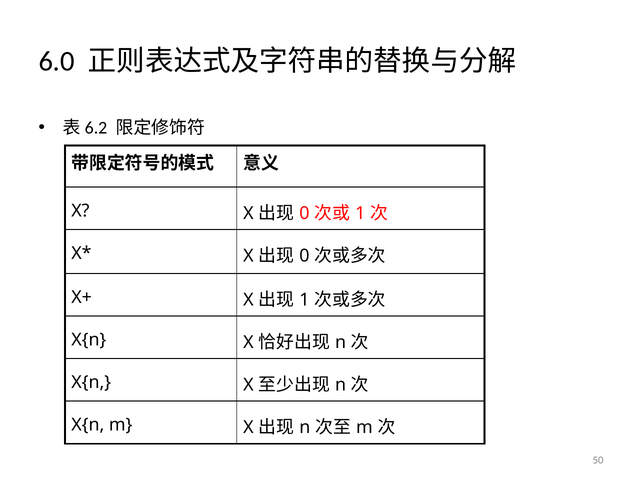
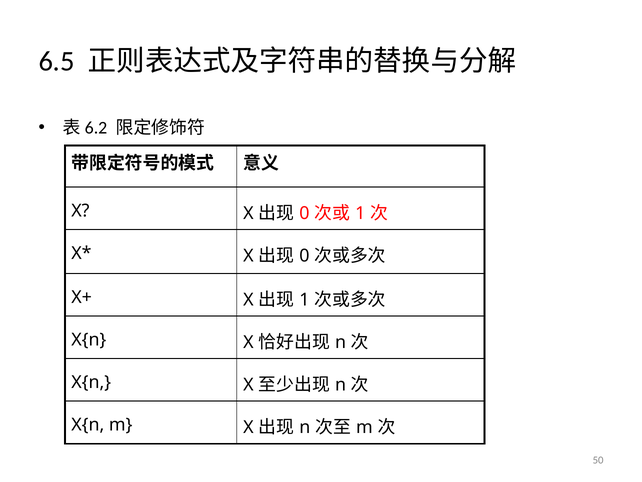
6.0: 6.0 -> 6.5 (57, 61)
